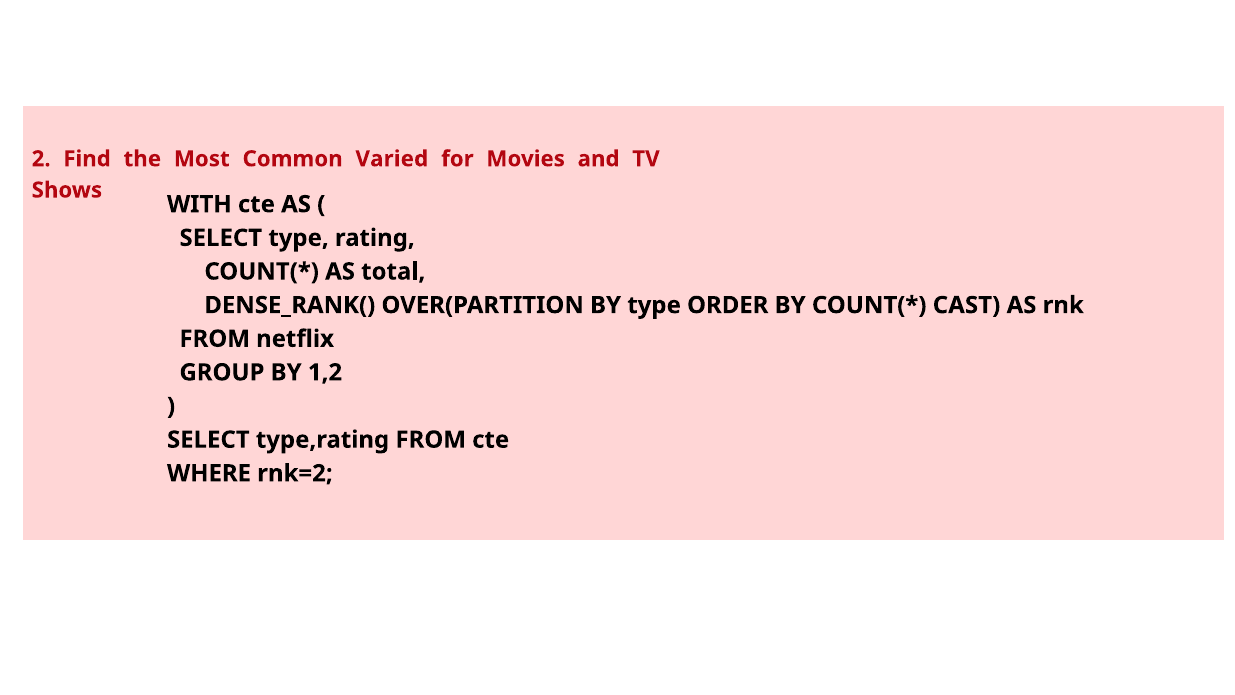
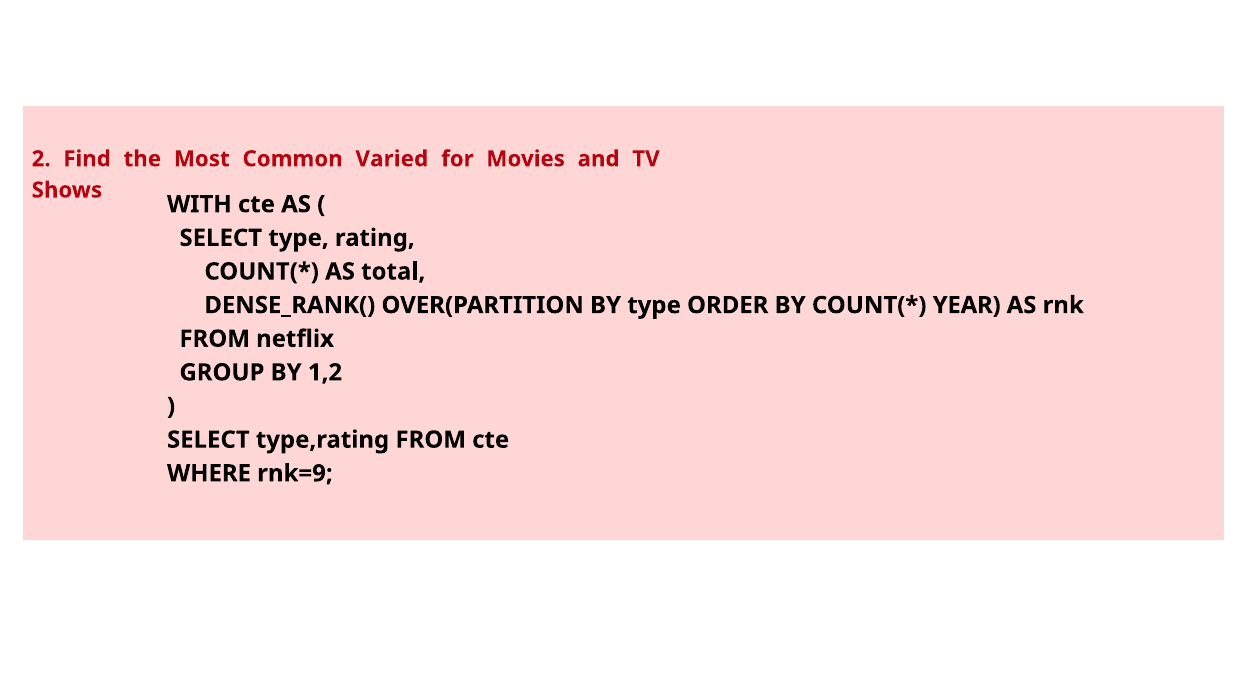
CAST: CAST -> YEAR (967, 305)
rnk=2: rnk=2 -> rnk=9 (295, 473)
